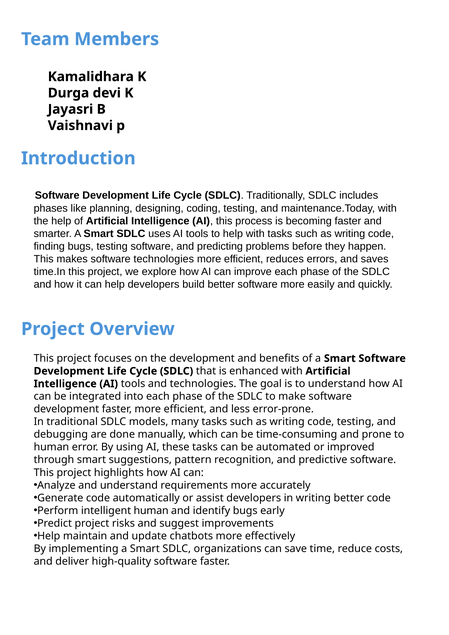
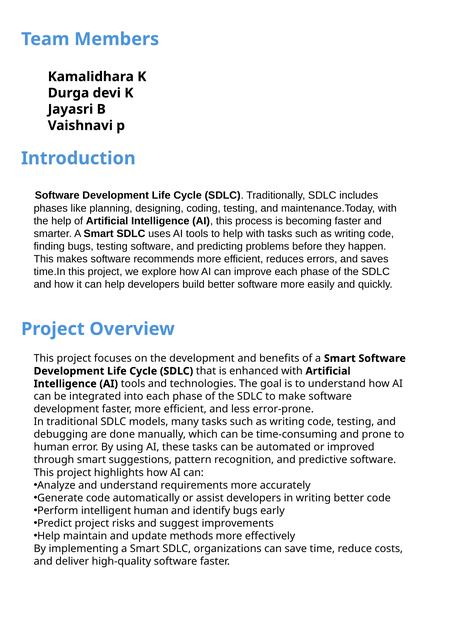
software technologies: technologies -> recommends (164, 259)
chatbots: chatbots -> methods (191, 536)
